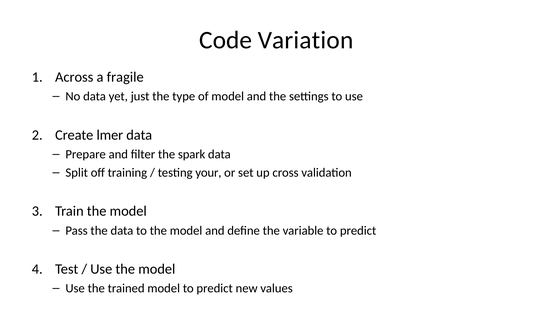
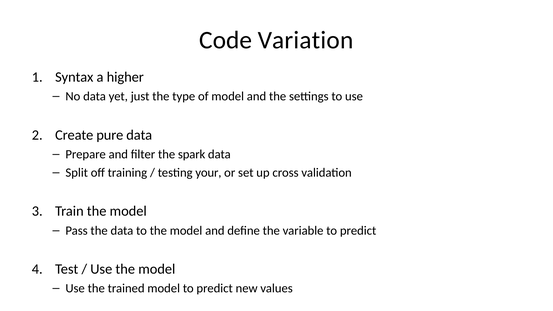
Across: Across -> Syntax (74, 77)
fragile: fragile -> higher (125, 77)
lmer: lmer -> pure (110, 135)
